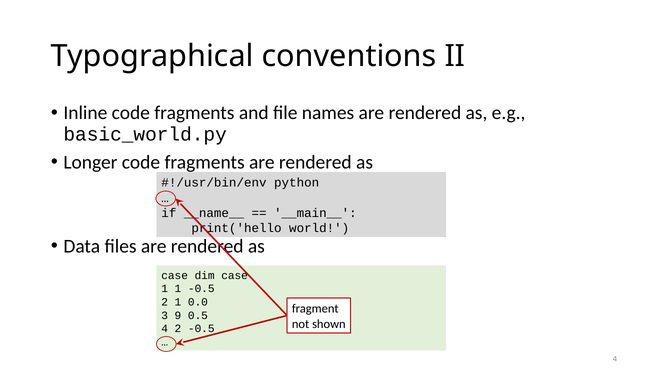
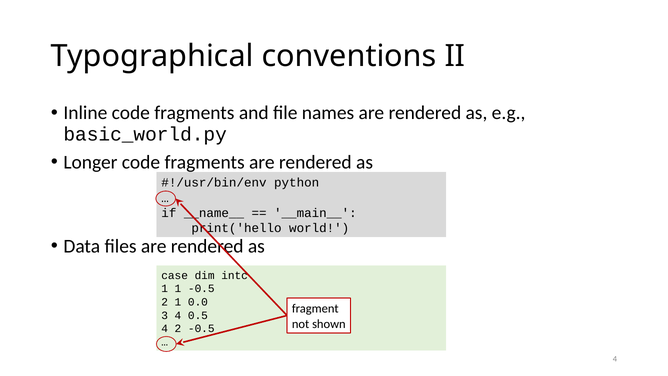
dim case: case -> intc (235, 275)
3 9: 9 -> 4 (178, 315)
